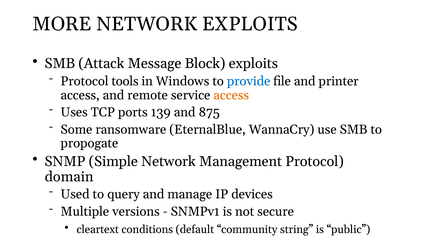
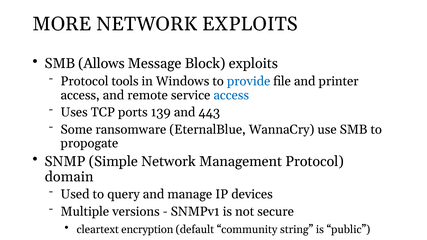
Attack: Attack -> Allows (101, 64)
access colour: orange -> blue (231, 95)
875: 875 -> 443 (209, 112)
conditions: conditions -> encryption (147, 230)
